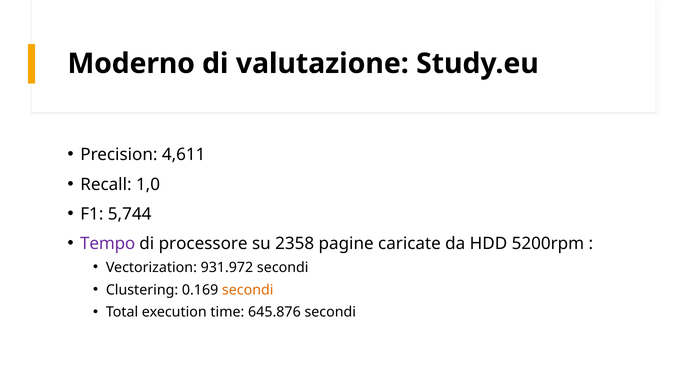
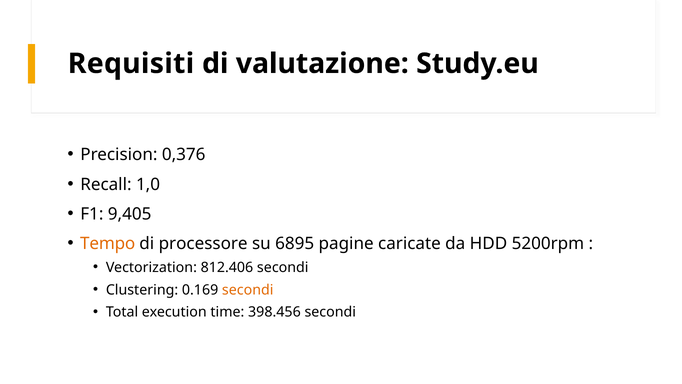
Moderno: Moderno -> Requisiti (131, 64)
4,611: 4,611 -> 0,376 (184, 155)
5,744: 5,744 -> 9,405 (130, 214)
Tempo colour: purple -> orange (108, 243)
2358: 2358 -> 6895 (295, 243)
931.972: 931.972 -> 812.406 (227, 267)
645.876: 645.876 -> 398.456 (274, 312)
